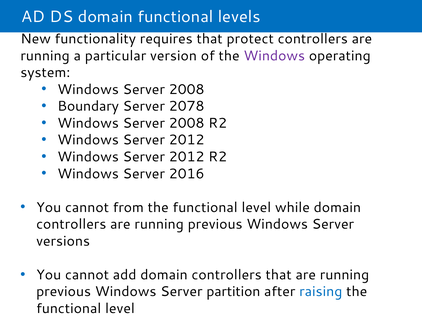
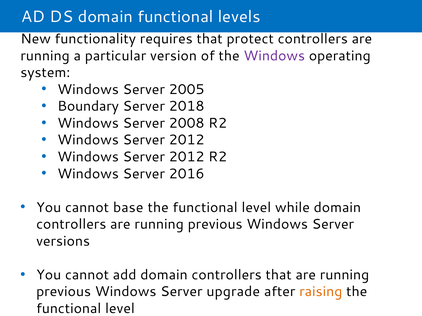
2008: 2008 -> 2005 (187, 90)
2078: 2078 -> 2018 (187, 106)
from: from -> base (128, 208)
partition: partition -> upgrade (233, 292)
raising colour: blue -> orange (321, 292)
